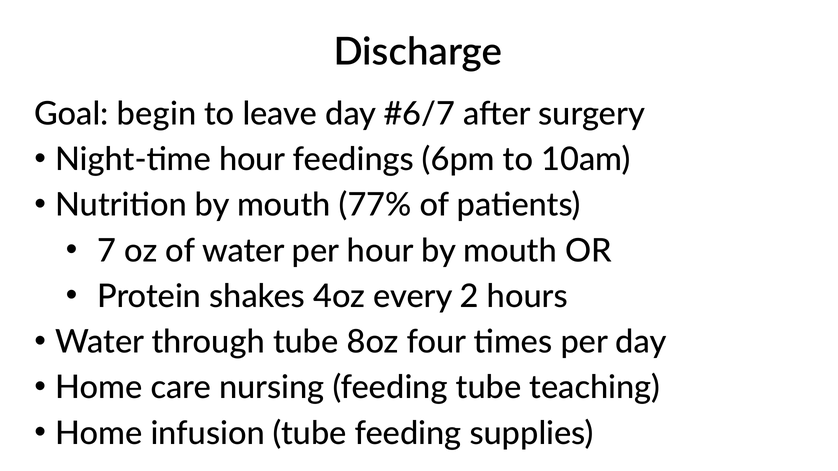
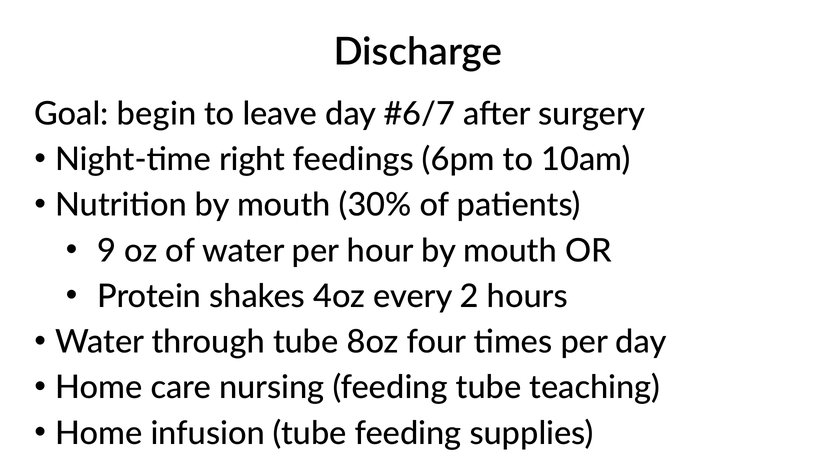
Night-time hour: hour -> right (252, 160)
77%: 77% -> 30% (375, 205)
7: 7 -> 9 (107, 251)
